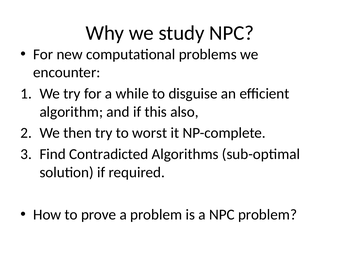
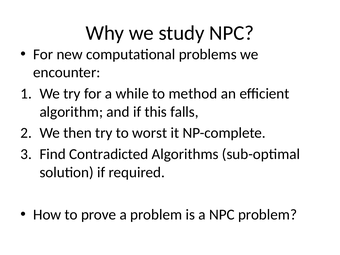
disguise: disguise -> method (193, 94)
also: also -> falls (184, 112)
